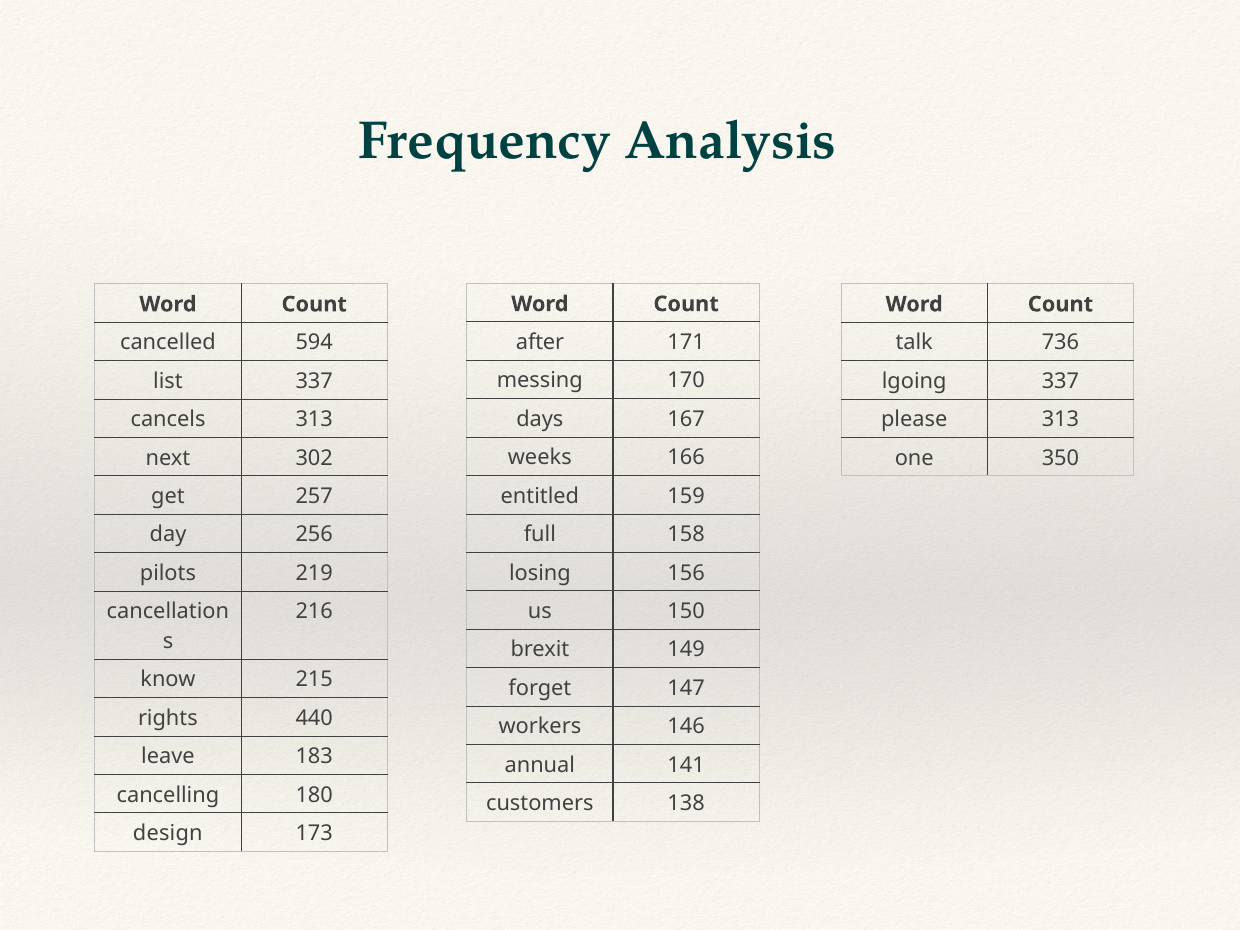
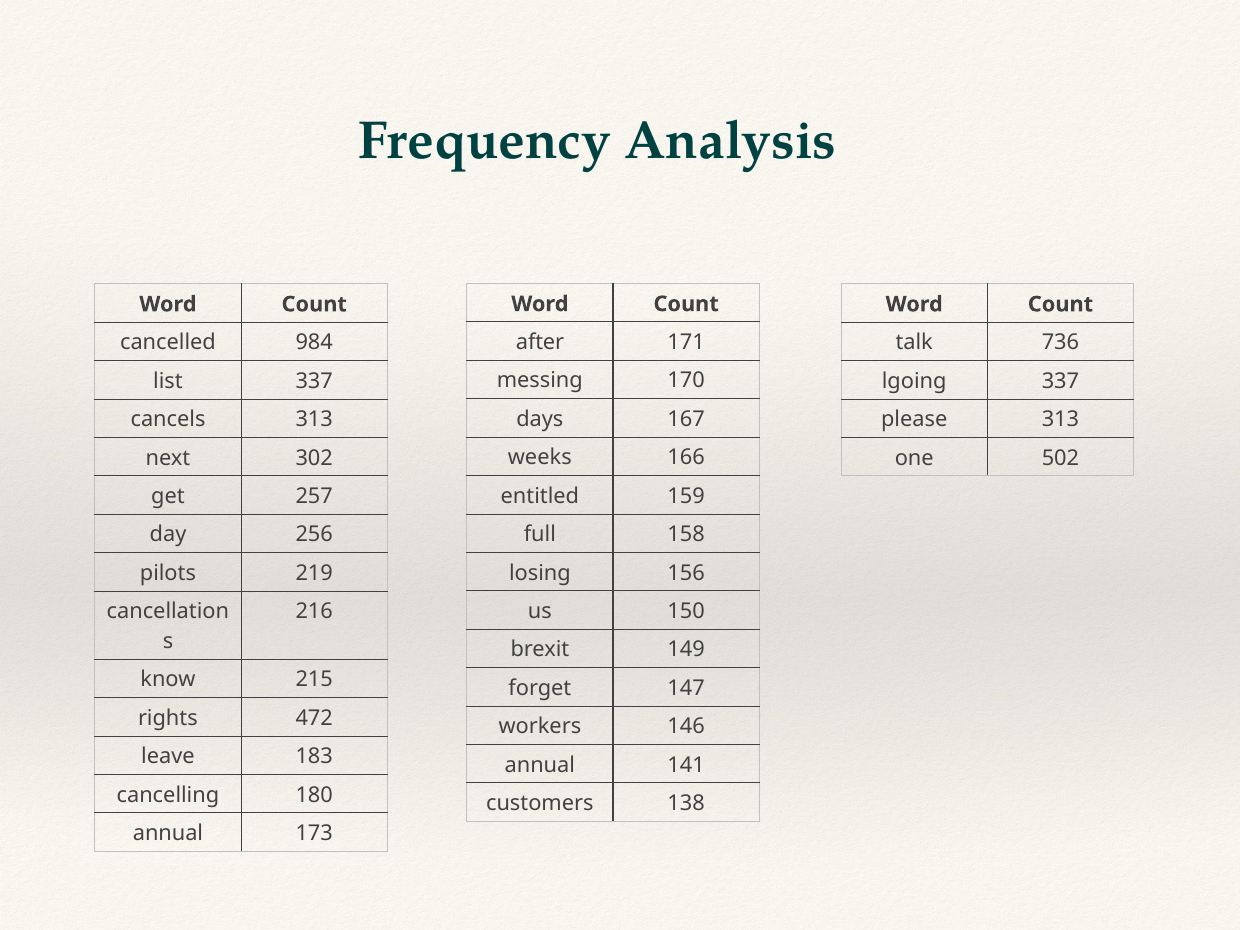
594: 594 -> 984 (314, 343)
350: 350 -> 502 (1060, 458)
440: 440 -> 472 (314, 718)
design: design -> annual (168, 833)
